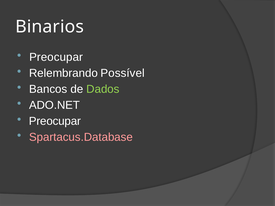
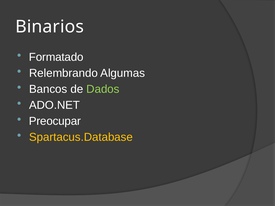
Preocupar: Preocupar -> Formatado (56, 57)
Possível: Possível -> Algumas (123, 73)
Spartacus.Database colour: pink -> yellow (81, 137)
